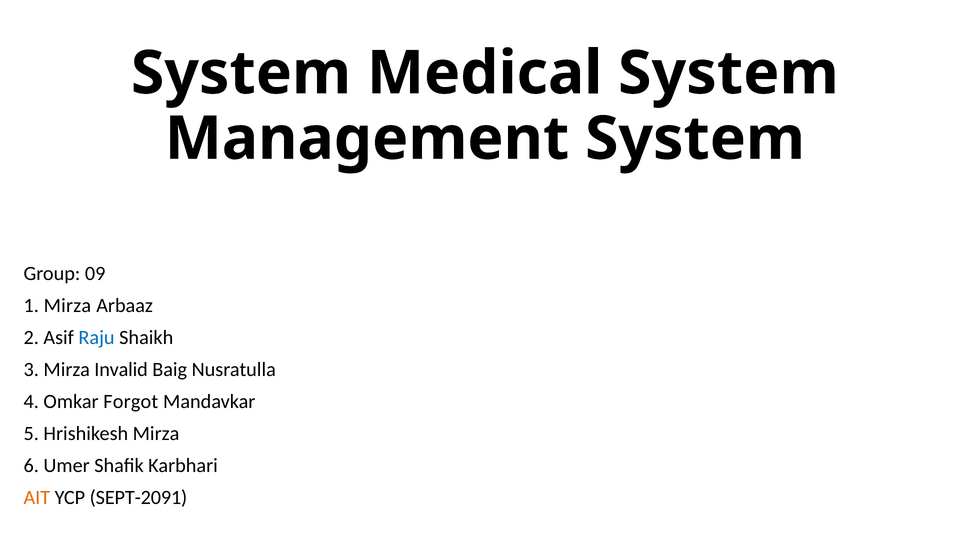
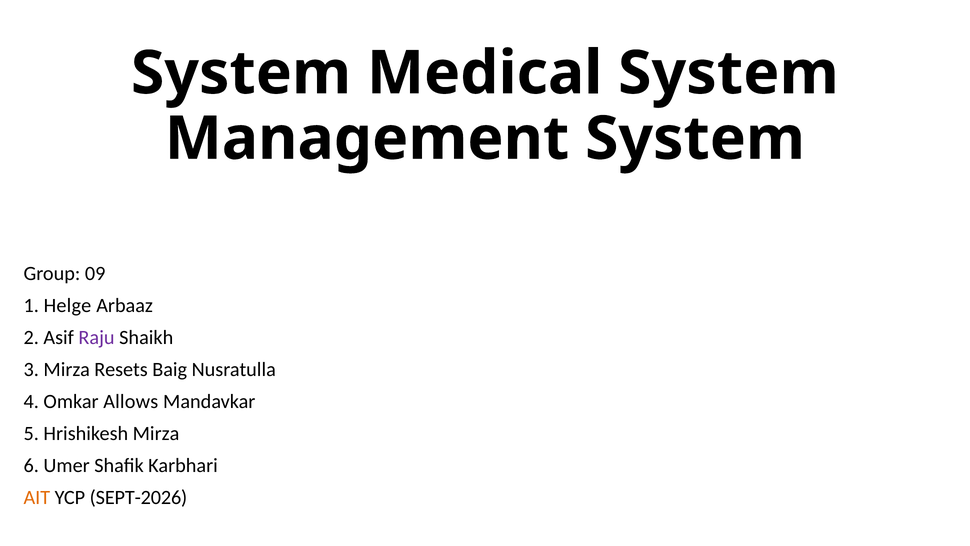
1 Mirza: Mirza -> Helge (67, 306)
Raju colour: blue -> purple (97, 338)
Invalid: Invalid -> Resets (121, 370)
Forgot: Forgot -> Allows (131, 401)
SEPT-2091: SEPT-2091 -> SEPT-2026 (138, 497)
